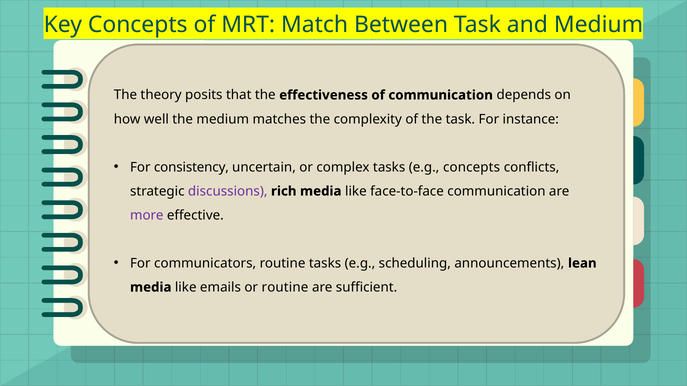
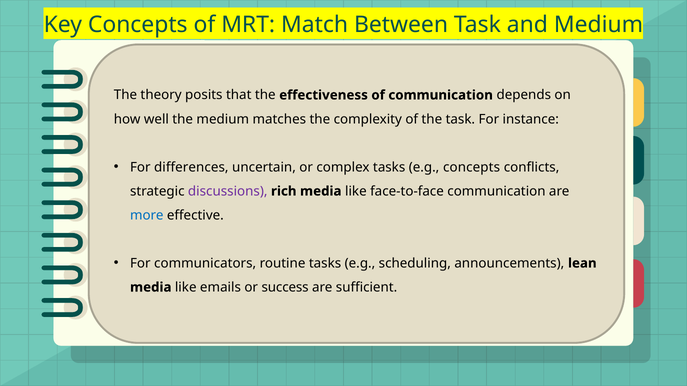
consistency: consistency -> differences (191, 167)
more colour: purple -> blue (147, 215)
or routine: routine -> success (285, 288)
